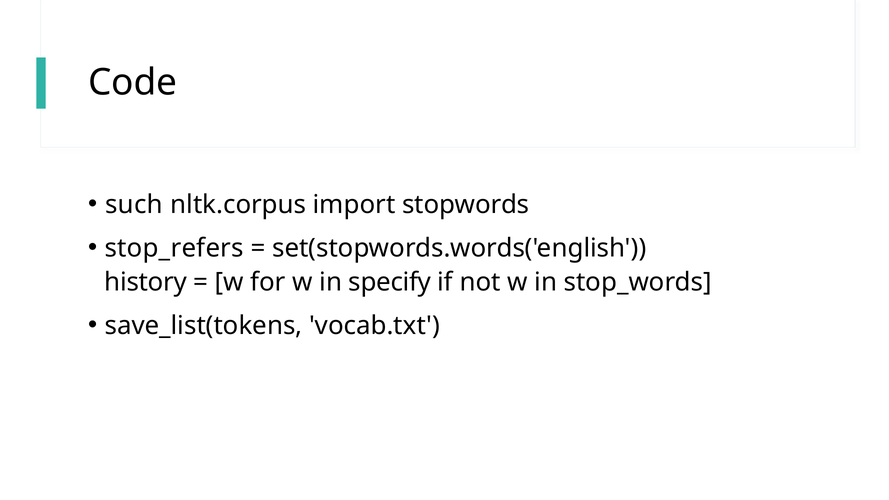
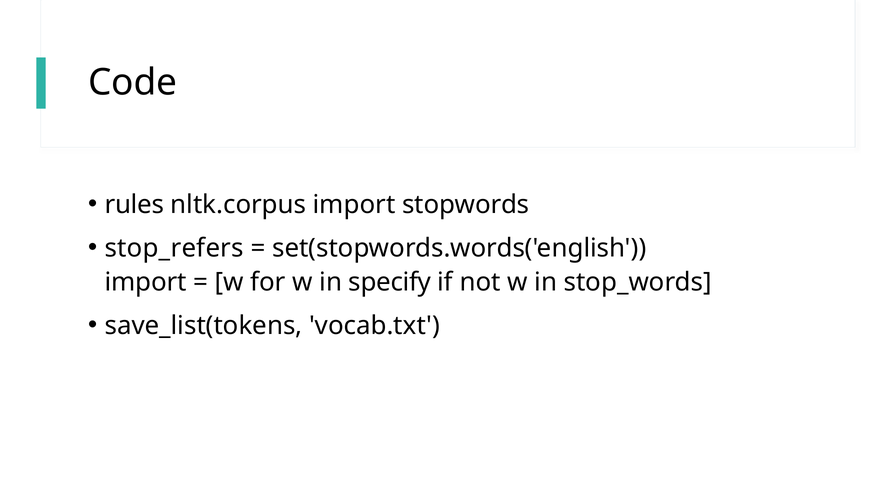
such: such -> rules (134, 204)
history: history -> import (146, 282)
